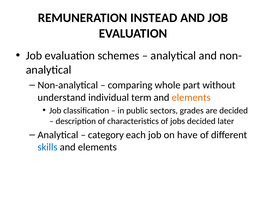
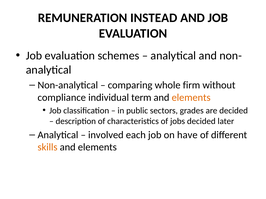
part: part -> firm (191, 85)
understand: understand -> compliance (62, 98)
category: category -> involved (106, 135)
skills colour: blue -> orange (48, 148)
